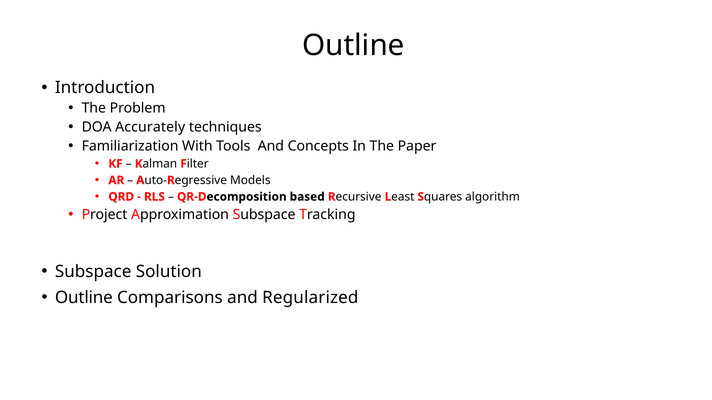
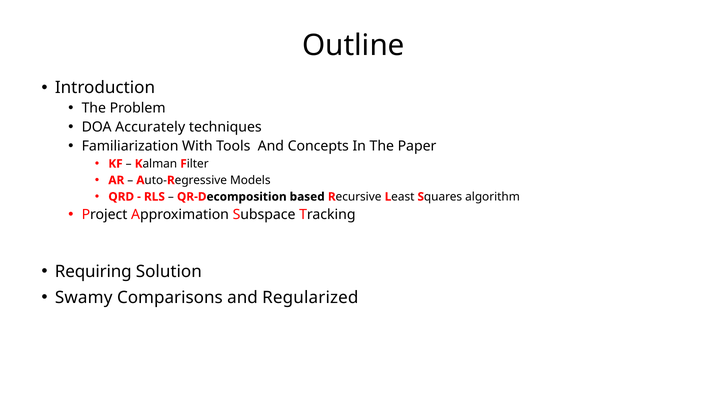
Subspace: Subspace -> Requiring (93, 272)
Outline: Outline -> Swamy (84, 298)
